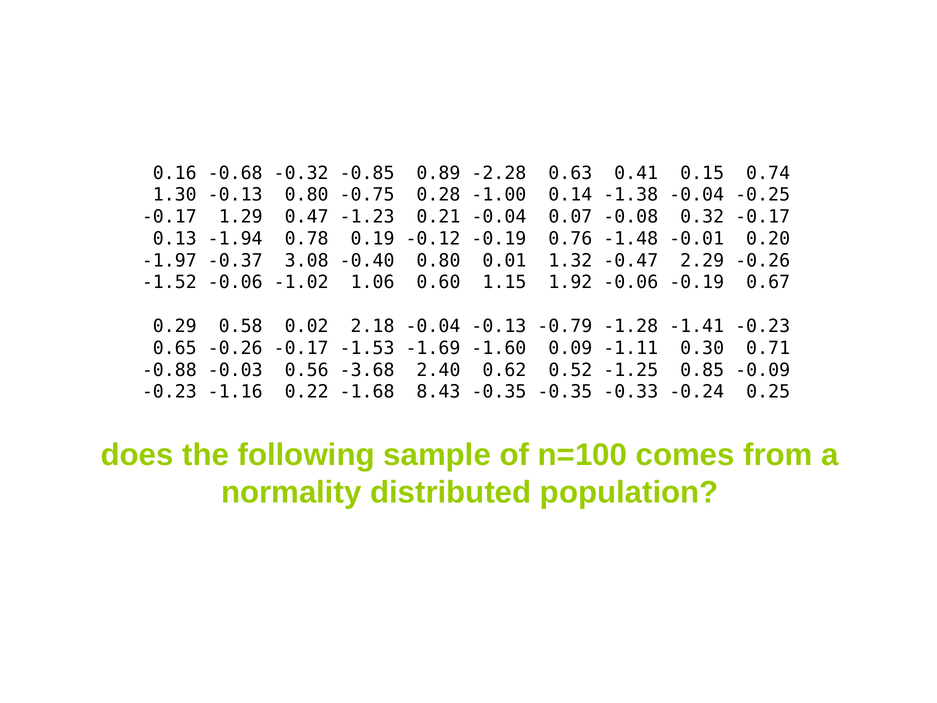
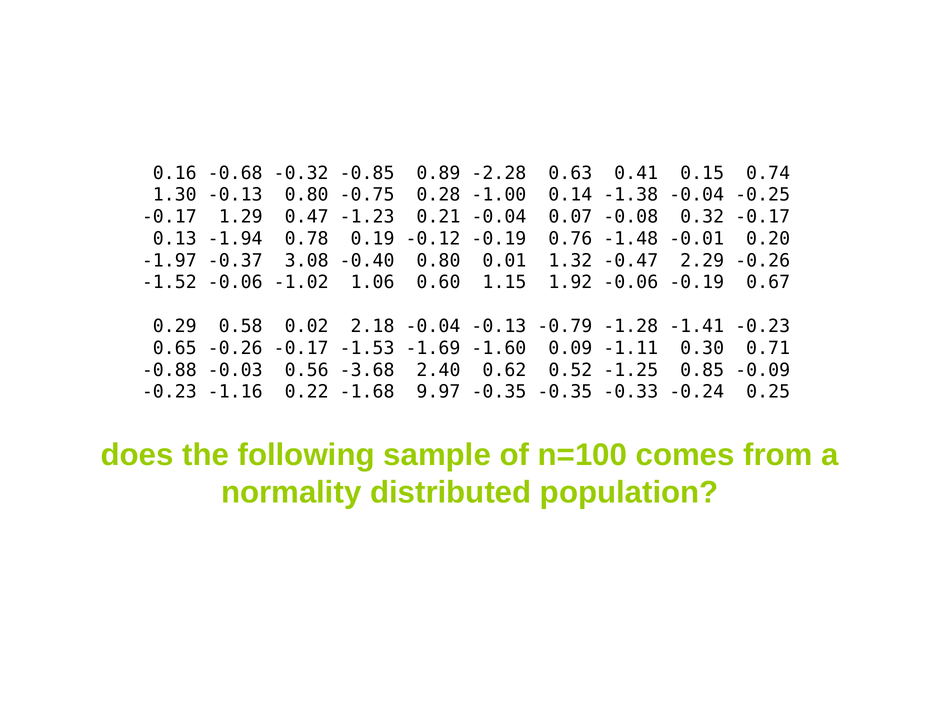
8.43: 8.43 -> 9.97 (438, 392)
